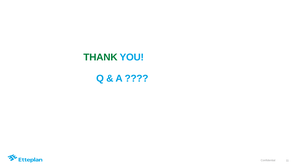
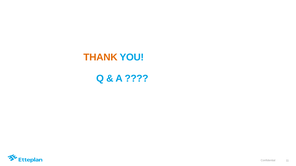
THANK colour: green -> orange (100, 57)
